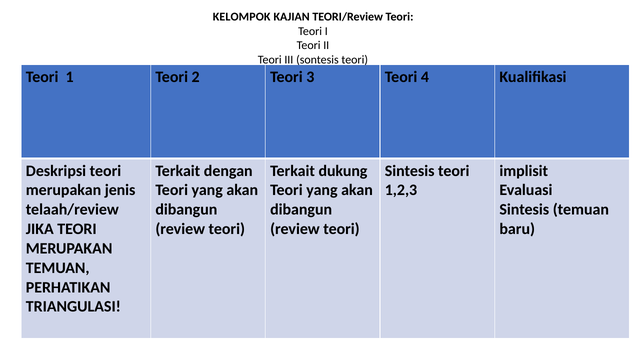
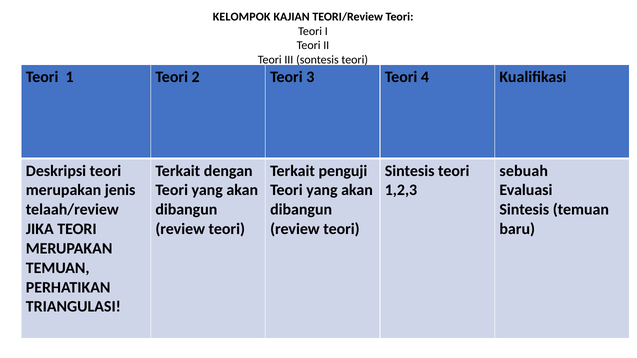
dukung: dukung -> penguji (343, 171)
implisit: implisit -> sebuah (524, 171)
